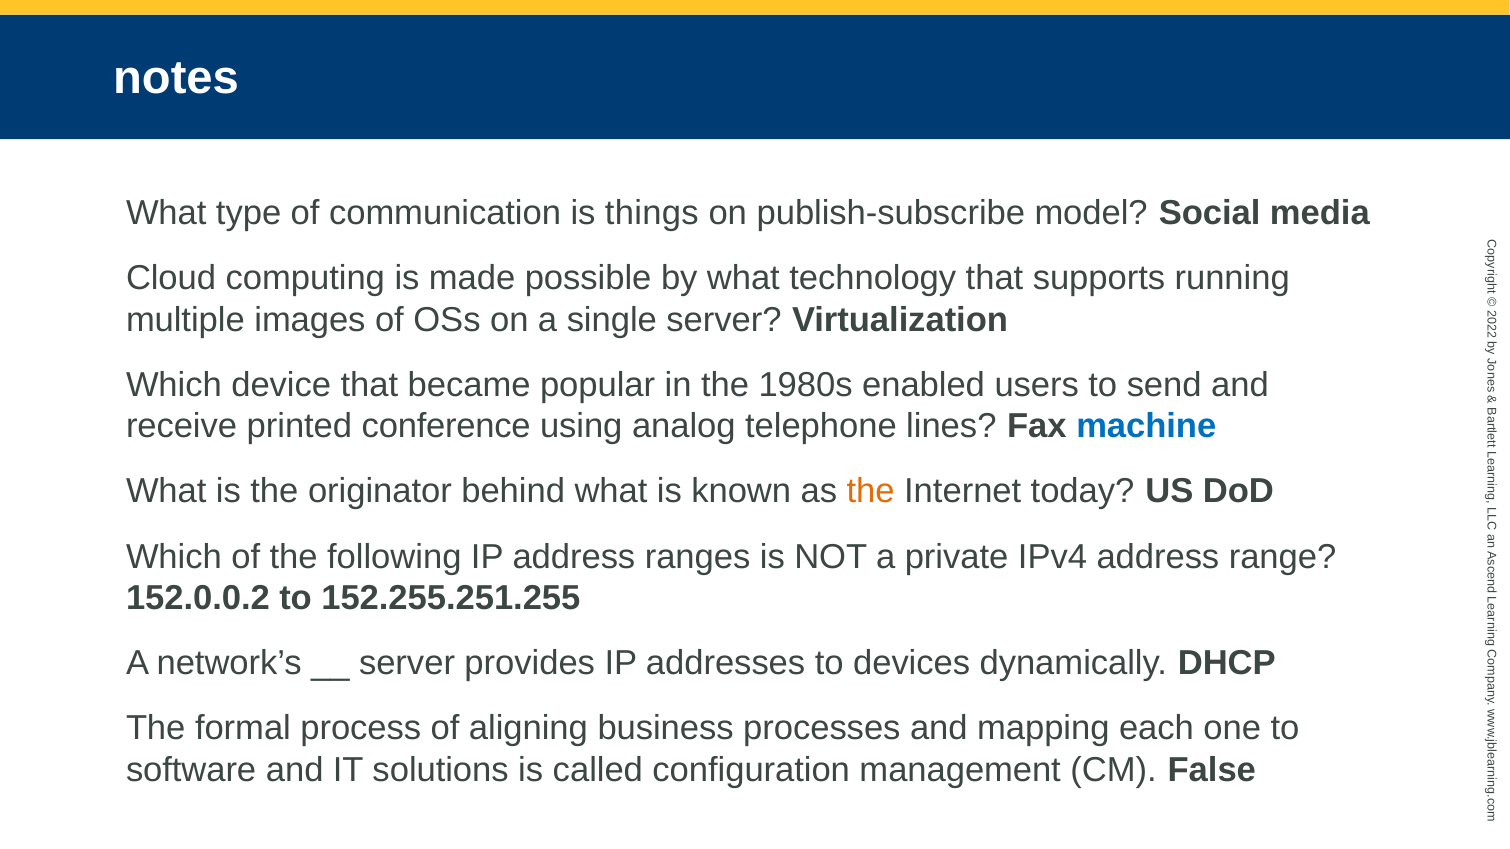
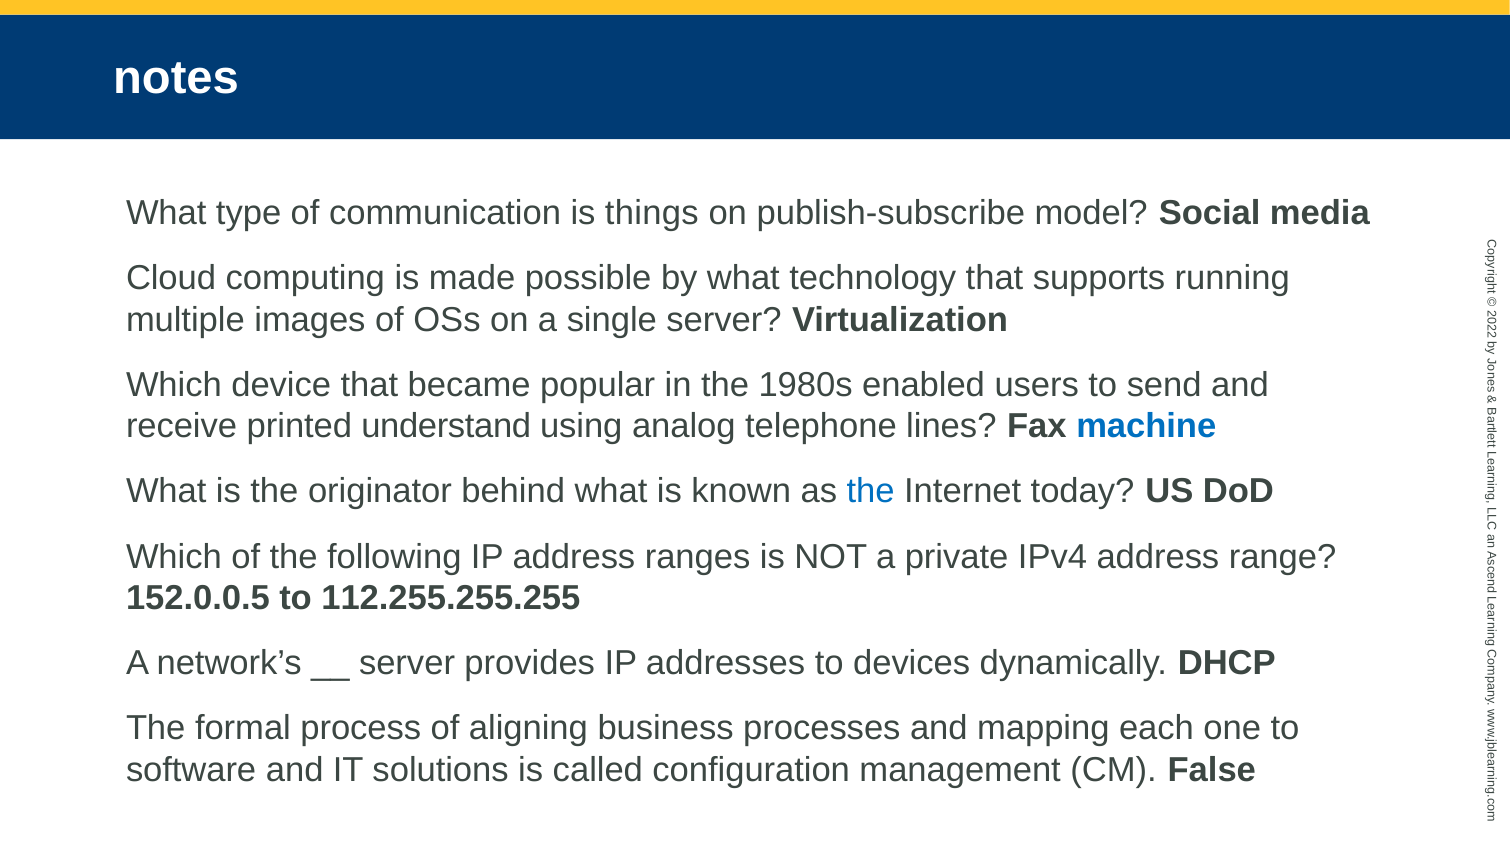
conference: conference -> understand (446, 427)
the colour: orange -> blue (871, 492)
152.0.0.2: 152.0.0.2 -> 152.0.0.5 (198, 598)
152.255.251.255: 152.255.251.255 -> 112.255.255.255 (451, 598)
